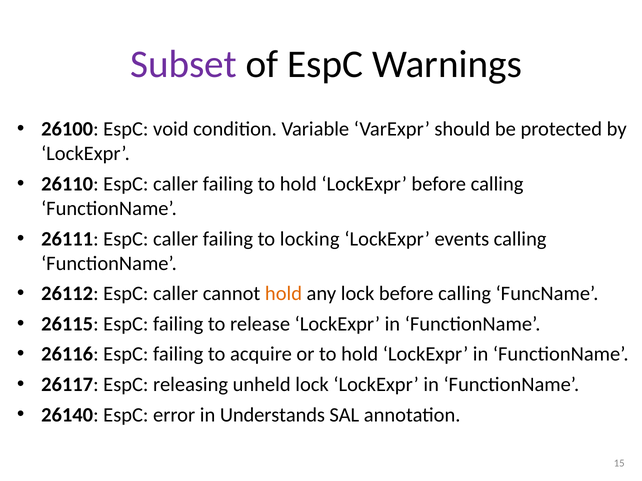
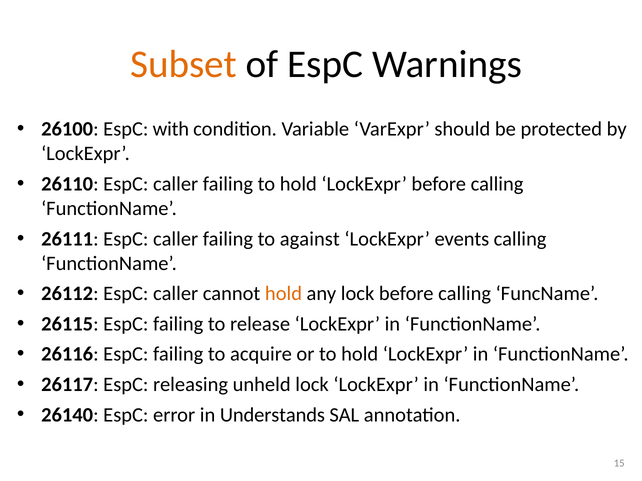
Subset colour: purple -> orange (184, 64)
void: void -> with (171, 129)
locking: locking -> against (310, 239)
